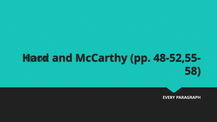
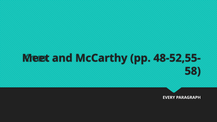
Hard: Hard -> Meet (36, 58)
